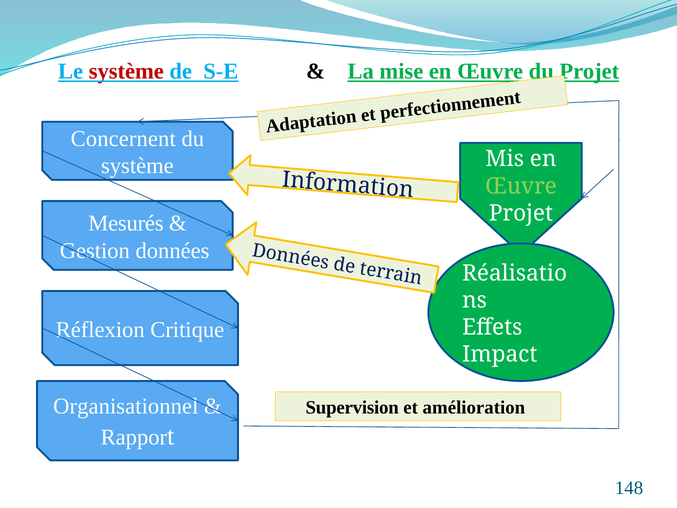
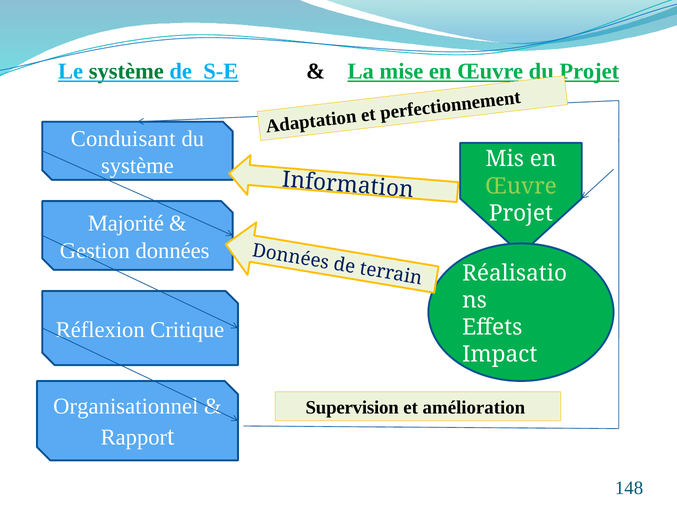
système colour: red -> green (126, 71)
Concernent: Concernent -> Conduisant (123, 139)
Mesurés: Mesurés -> Majorité (126, 223)
